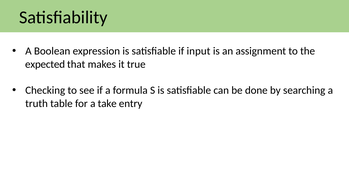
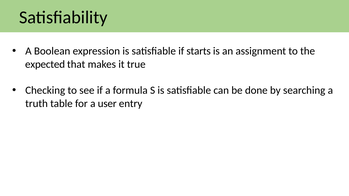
input: input -> starts (199, 51)
take: take -> user (107, 104)
